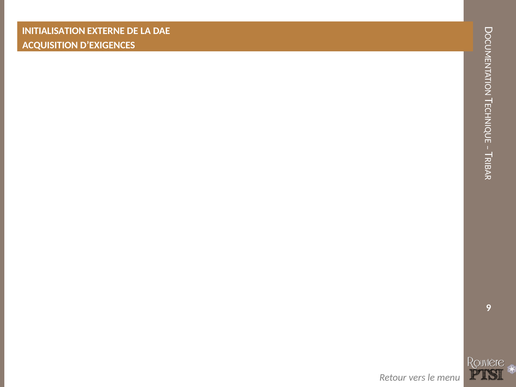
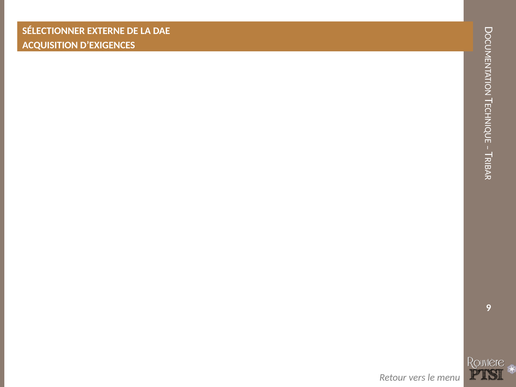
INITIALISATION: INITIALISATION -> SÉLECTIONNER (54, 31)
